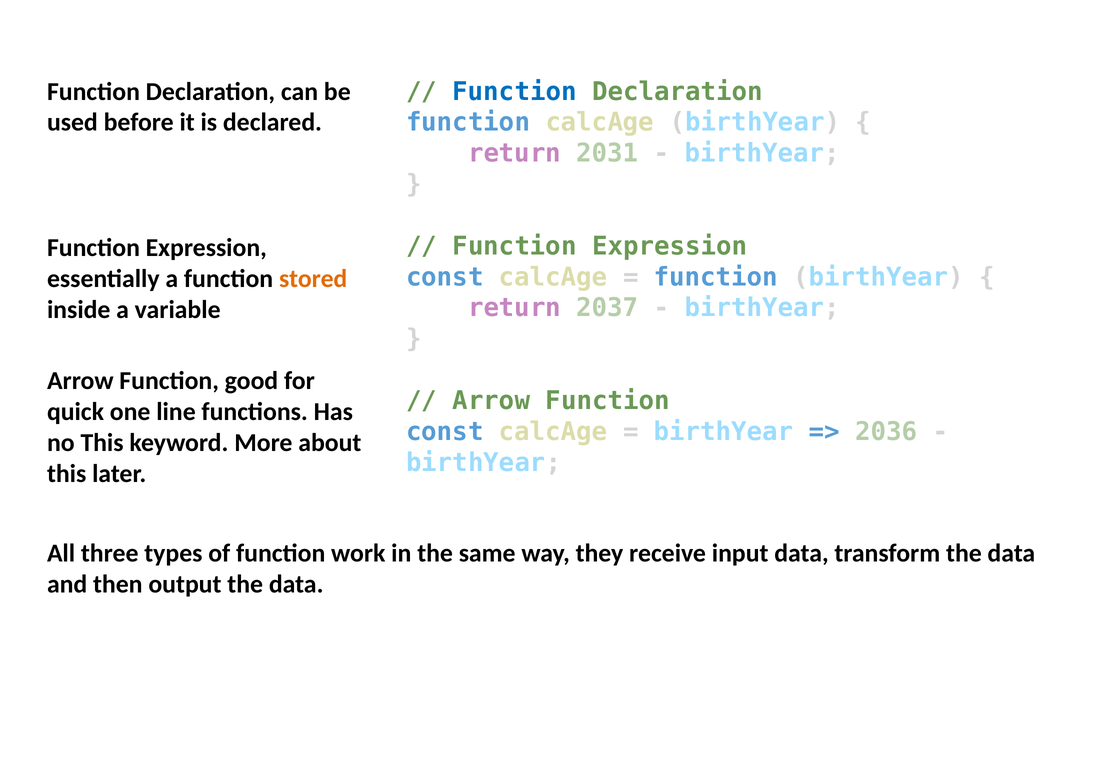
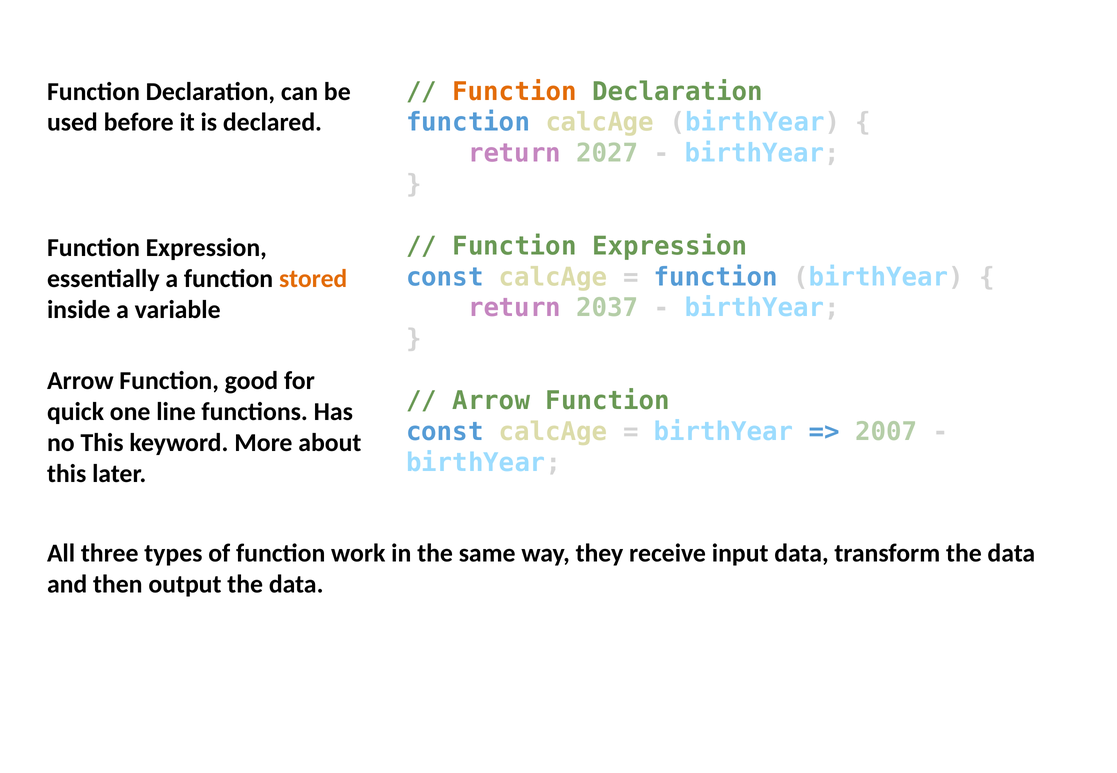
Function colour: blue -> orange (515, 92)
2031: 2031 -> 2027 (607, 153)
2036: 2036 -> 2007 (886, 432)
